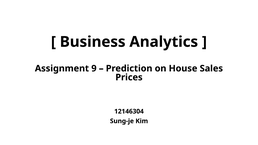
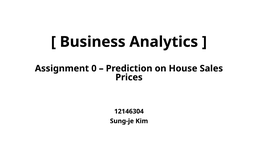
9: 9 -> 0 (94, 68)
